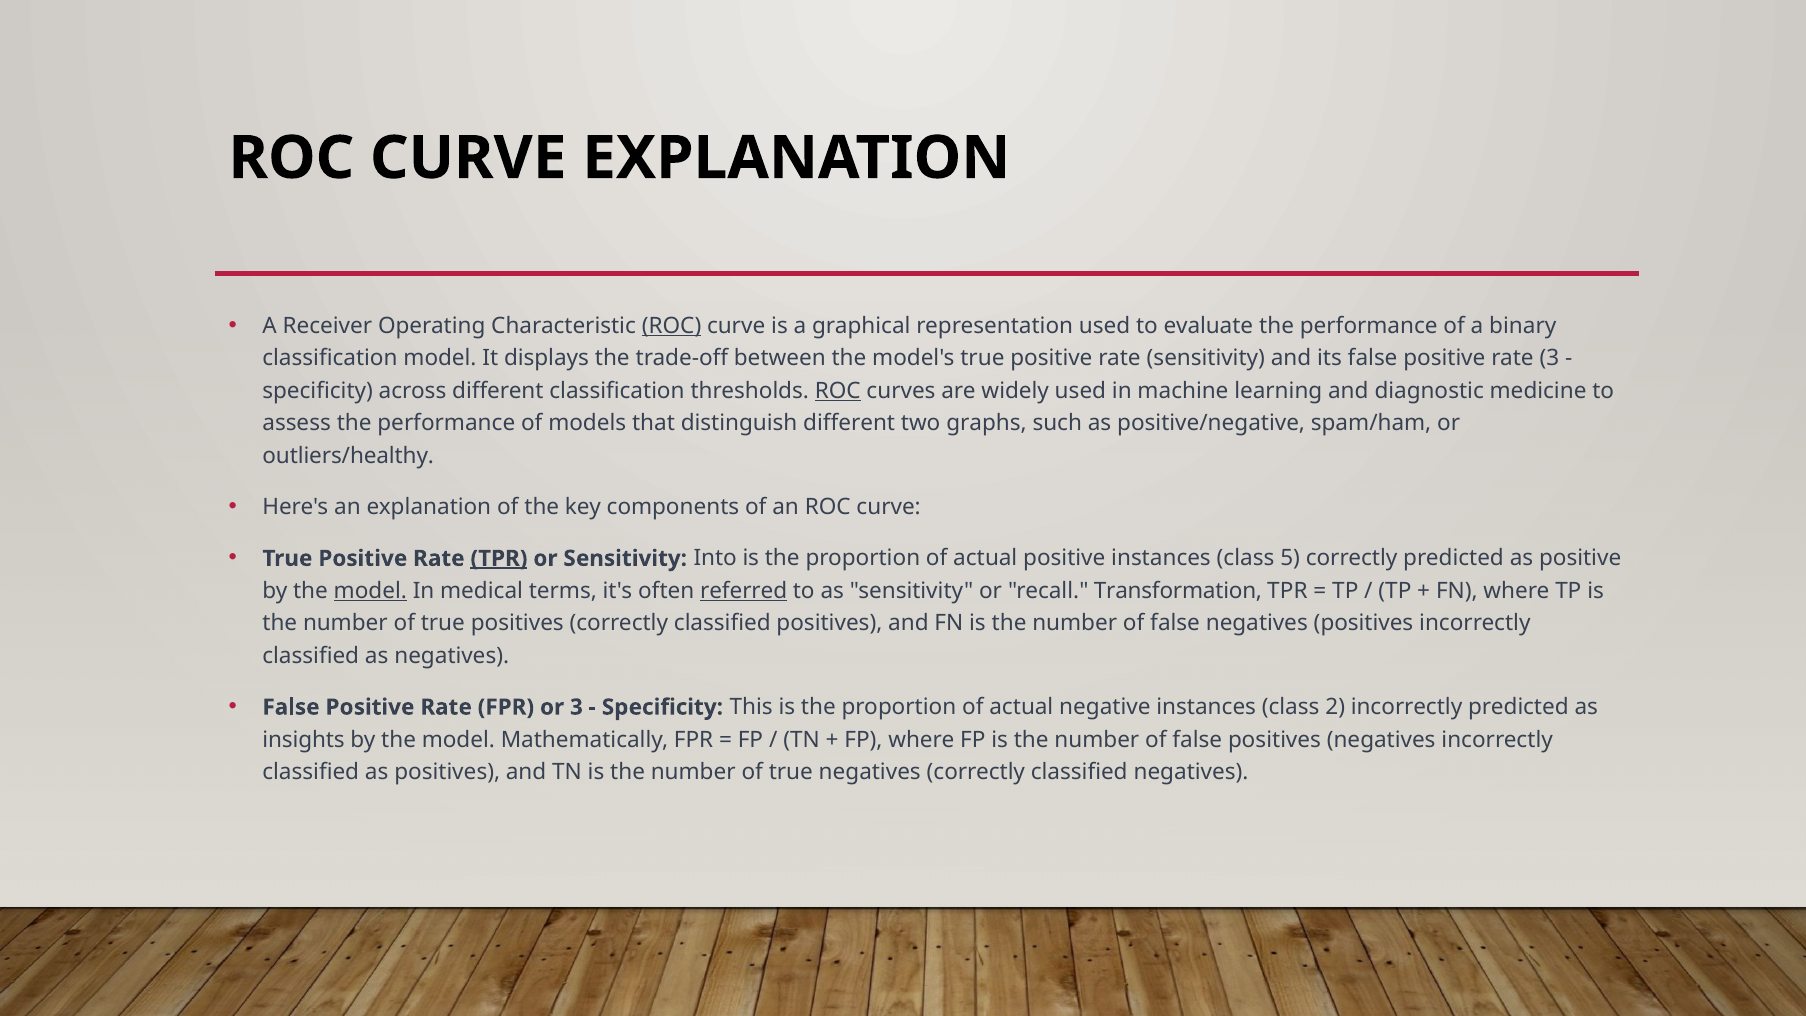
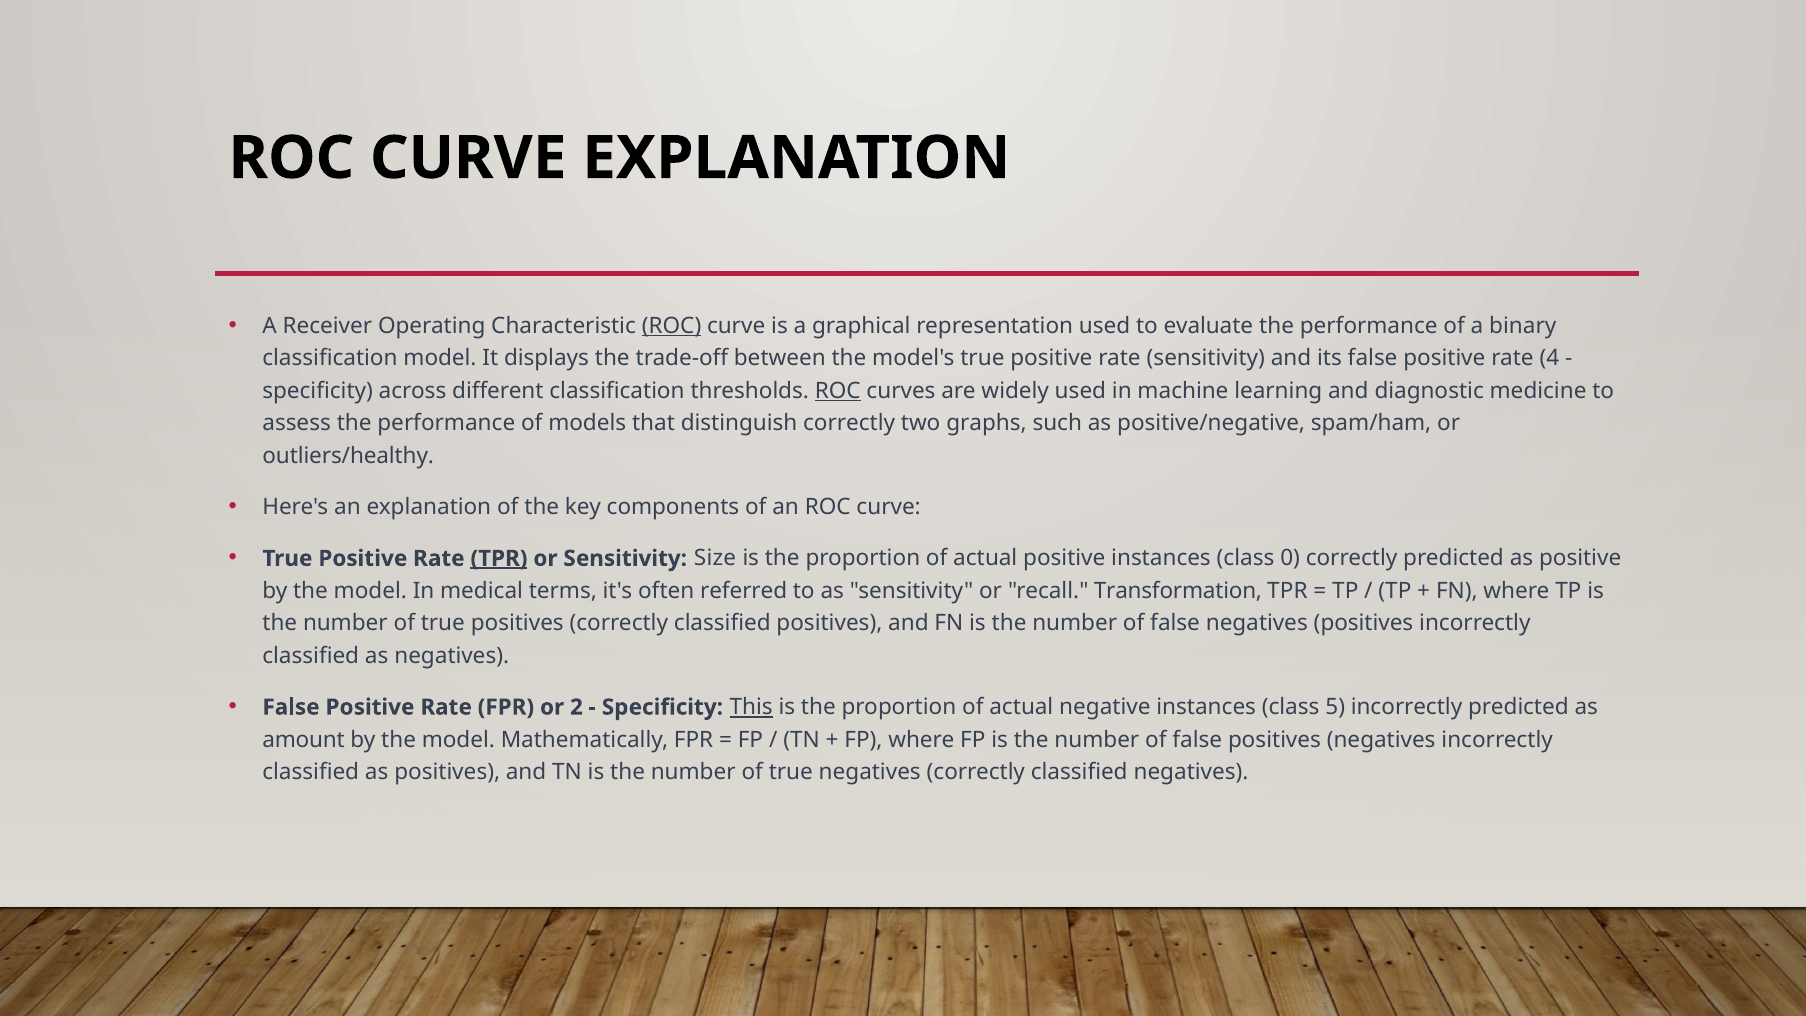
rate 3: 3 -> 4 (1549, 358)
distinguish different: different -> correctly (849, 423)
Into: Into -> Size (715, 558)
5: 5 -> 0 (1290, 558)
model underline: present -> none (370, 591)
referred underline: present -> none (744, 591)
or 3: 3 -> 2 (576, 707)
This underline: none -> present (751, 707)
2: 2 -> 5 (1335, 707)
insights: insights -> amount (304, 740)
